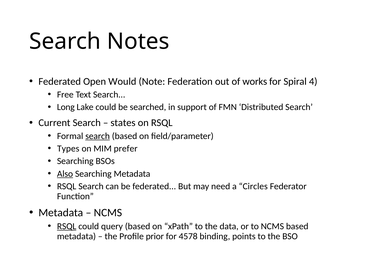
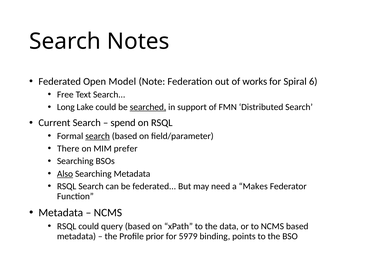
Would: Would -> Model (122, 81)
4: 4 -> 6 (313, 81)
searched underline: none -> present (148, 107)
states: states -> spend (123, 123)
Types: Types -> There (68, 149)
Circles: Circles -> Makes (253, 186)
RSQL underline: present -> none (67, 226)
4578: 4578 -> 5979 (188, 236)
